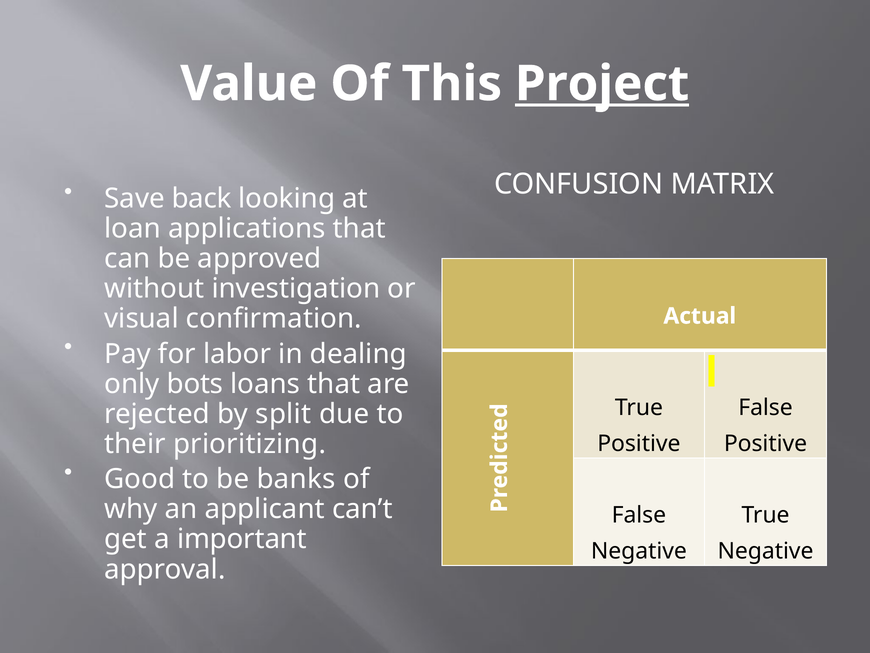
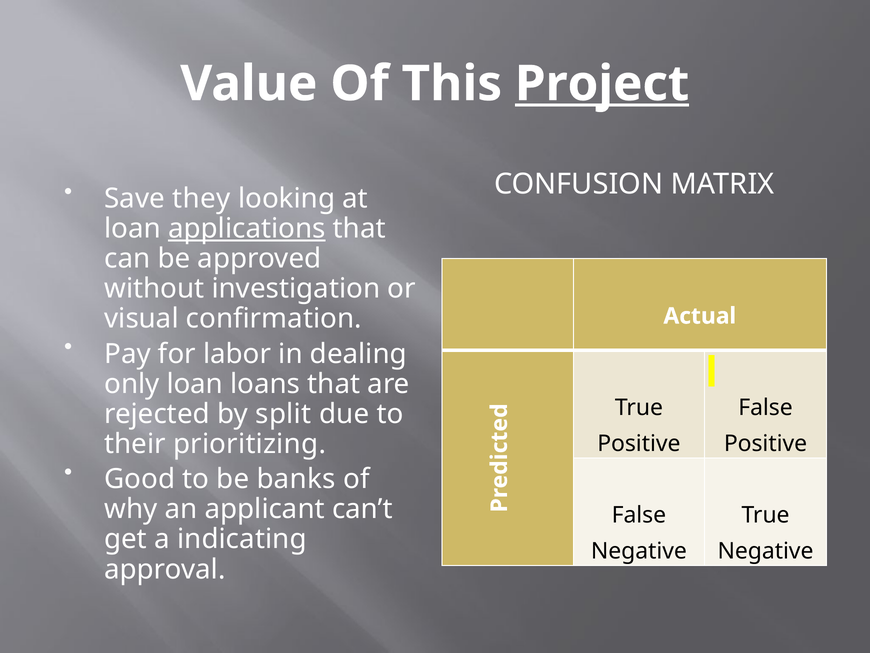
back: back -> they (201, 198)
applications underline: none -> present (247, 228)
only bots: bots -> loan (195, 384)
important: important -> indicating (242, 539)
